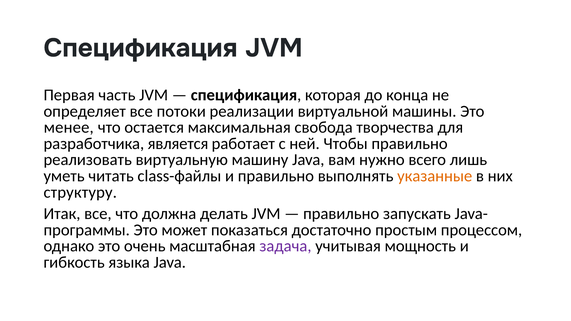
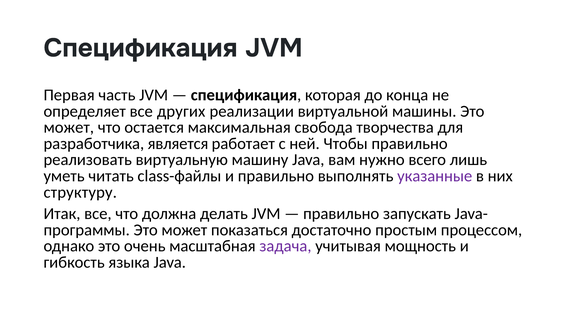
потоки: потоки -> других (181, 111)
менее: менее -> может (69, 128)
указанные colour: orange -> purple (435, 176)
